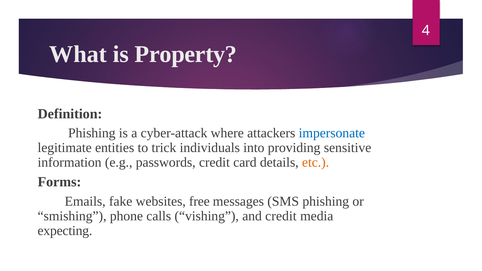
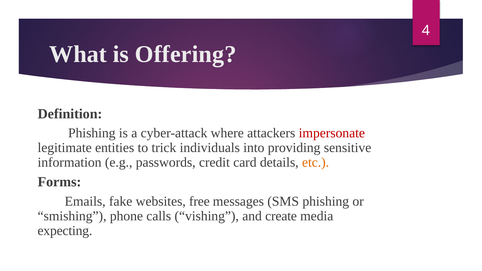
Property: Property -> Offering (186, 54)
impersonate colour: blue -> red (332, 133)
and credit: credit -> create (281, 216)
